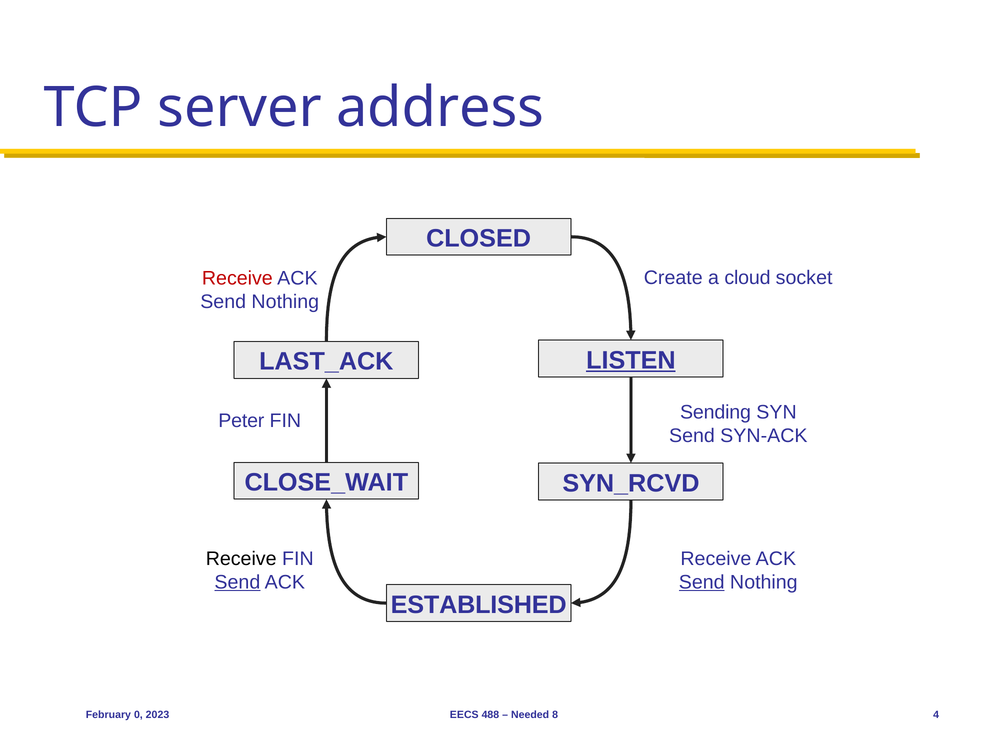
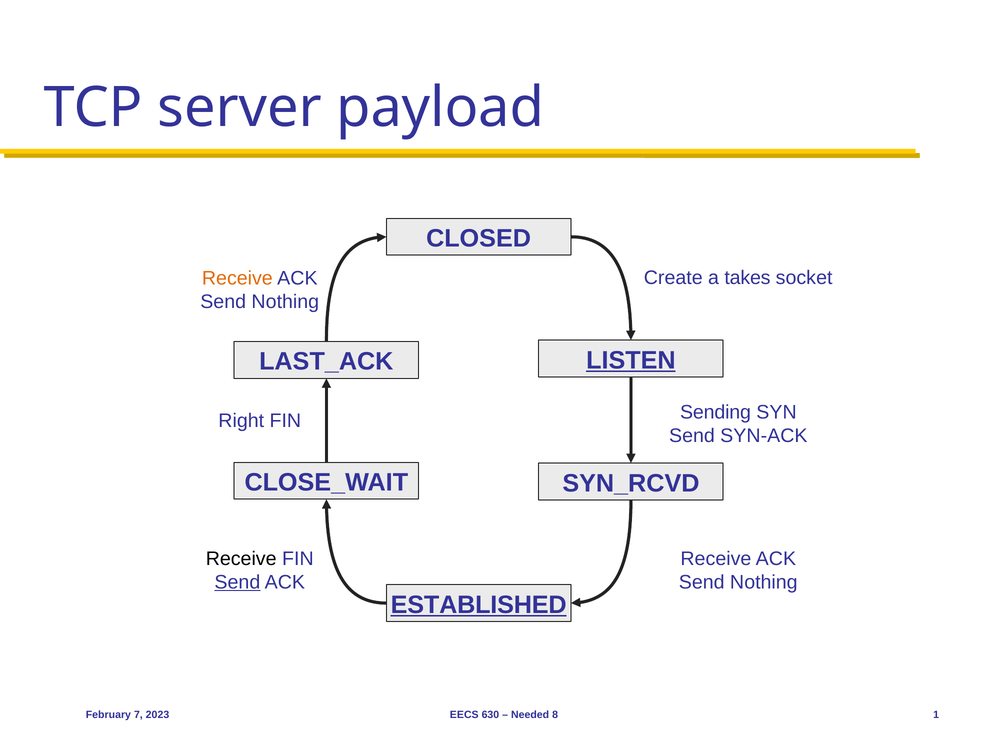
address: address -> payload (440, 108)
cloud: cloud -> takes (748, 278)
Receive colour: red -> orange (237, 278)
Peter: Peter -> Right (241, 421)
Send underline: present -> none (702, 582)
ESTABLISHED underline: none -> present (479, 605)
0: 0 -> 7 (138, 715)
488: 488 -> 630 (490, 715)
4: 4 -> 1 (936, 715)
